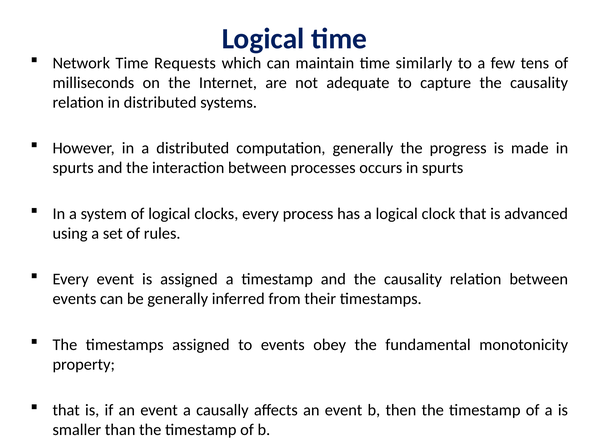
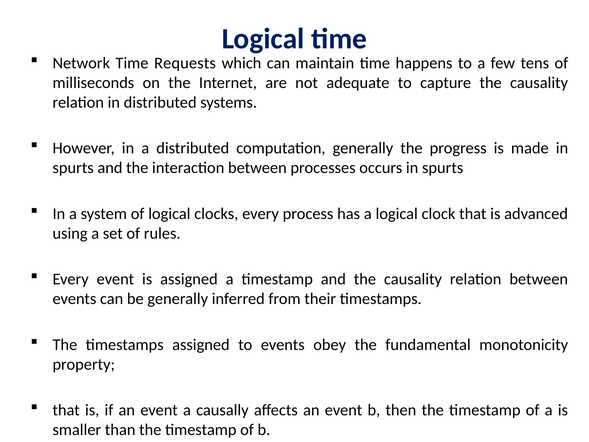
similarly: similarly -> happens (424, 63)
